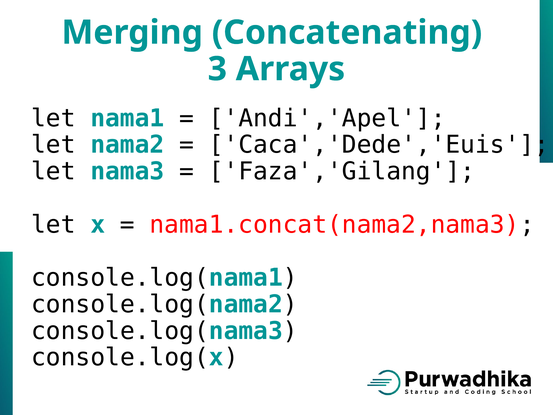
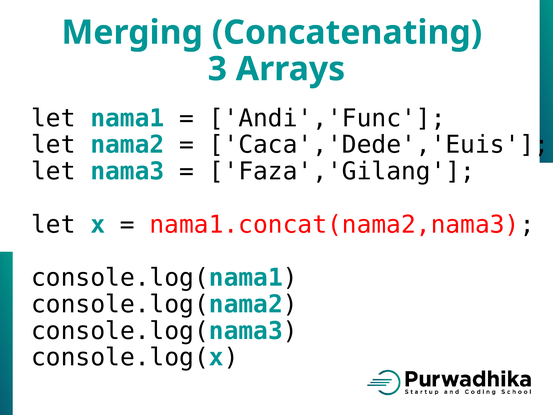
Andi','Apel: Andi','Apel -> Andi','Func (327, 118)
